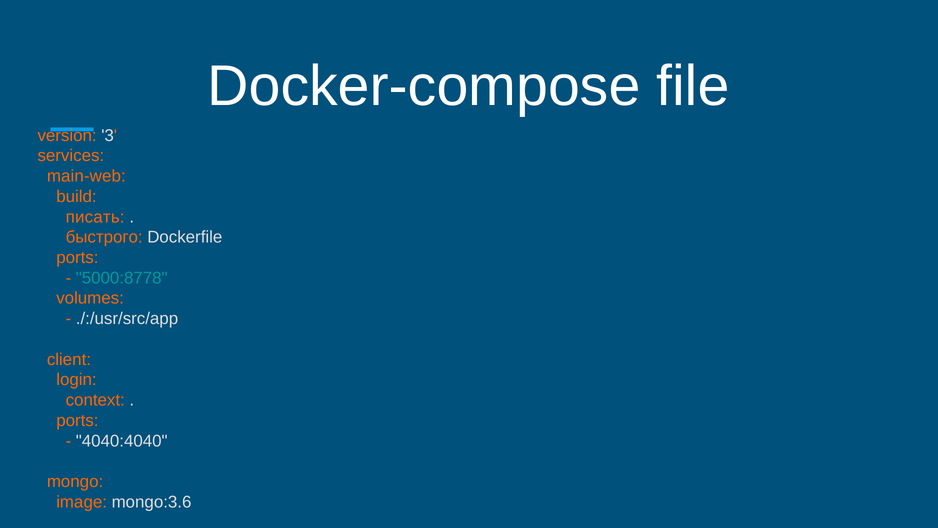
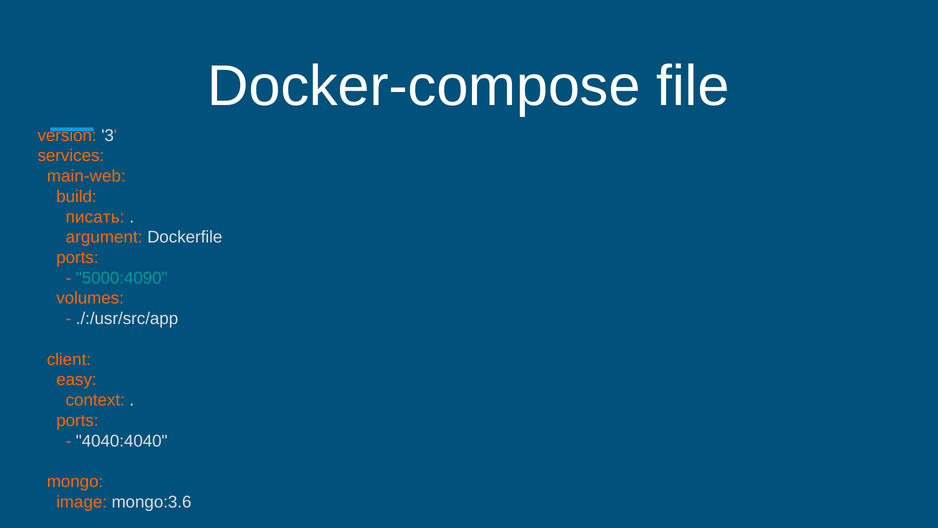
быстрого: быстрого -> argument (104, 237)
5000:8778: 5000:8778 -> 5000:4090 (122, 278)
login: login -> easy (76, 380)
